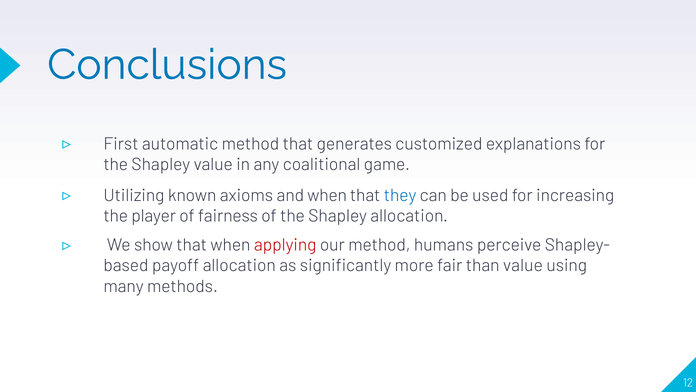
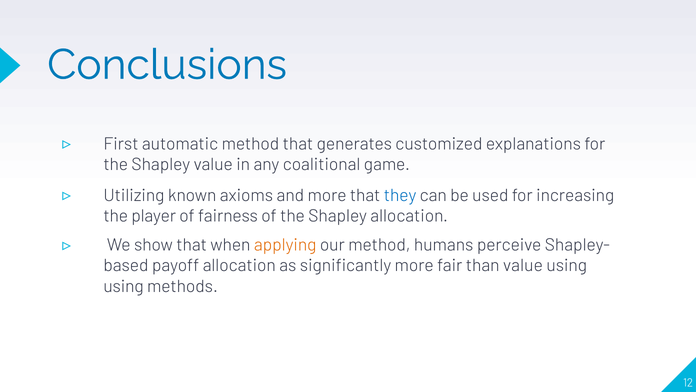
and when: when -> more (327, 195)
applying colour: red -> orange (285, 245)
many: many -> using (124, 286)
